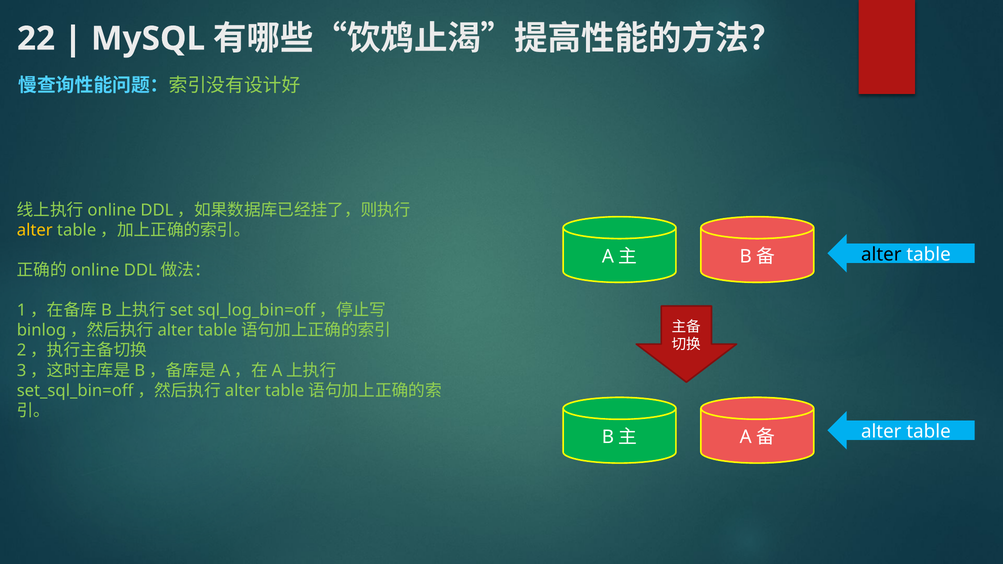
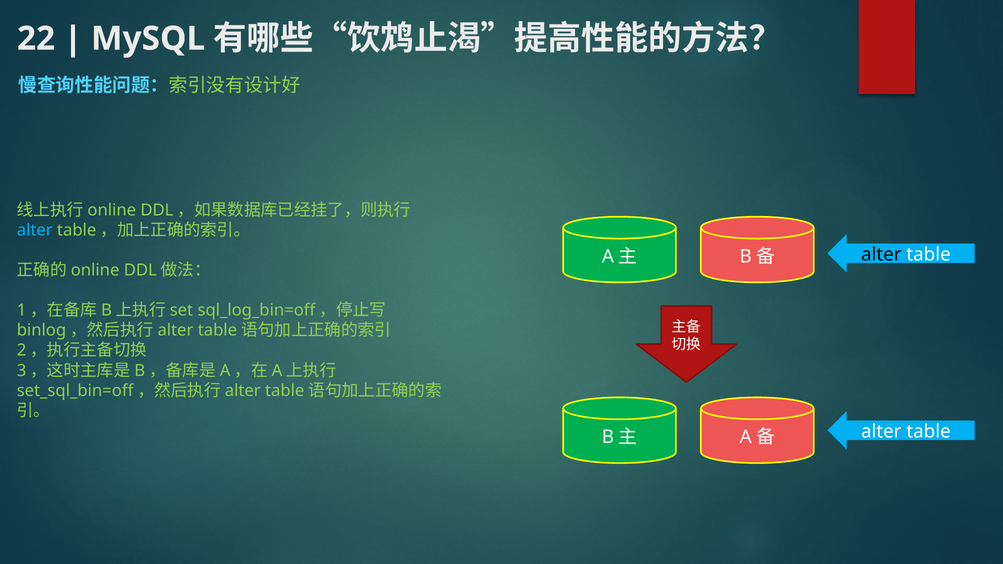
alter colour: yellow -> light blue (35, 230)
